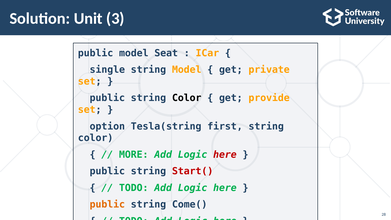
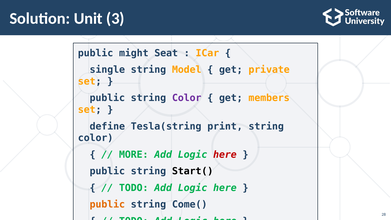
public model: model -> might (134, 53)
Color colour: black -> purple (187, 98)
provide: provide -> members (269, 98)
option: option -> define (107, 126)
first: first -> print (225, 126)
Start( colour: red -> black (193, 171)
